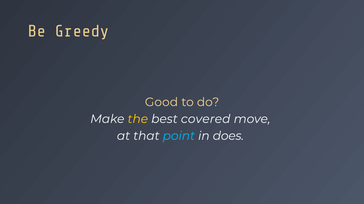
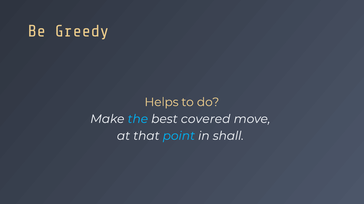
Good: Good -> Helps (162, 102)
the colour: yellow -> light blue (138, 119)
does: does -> shall (228, 136)
